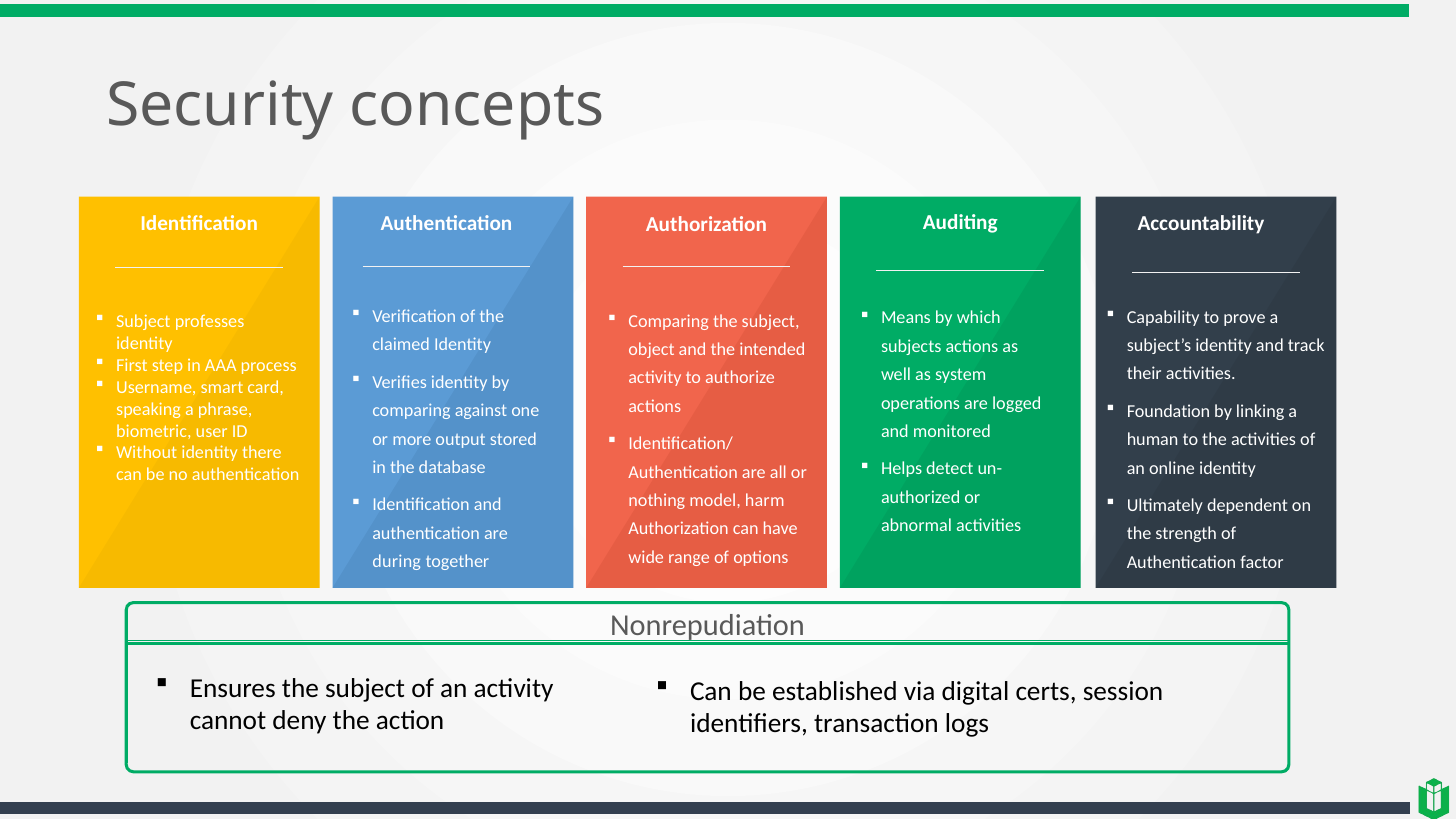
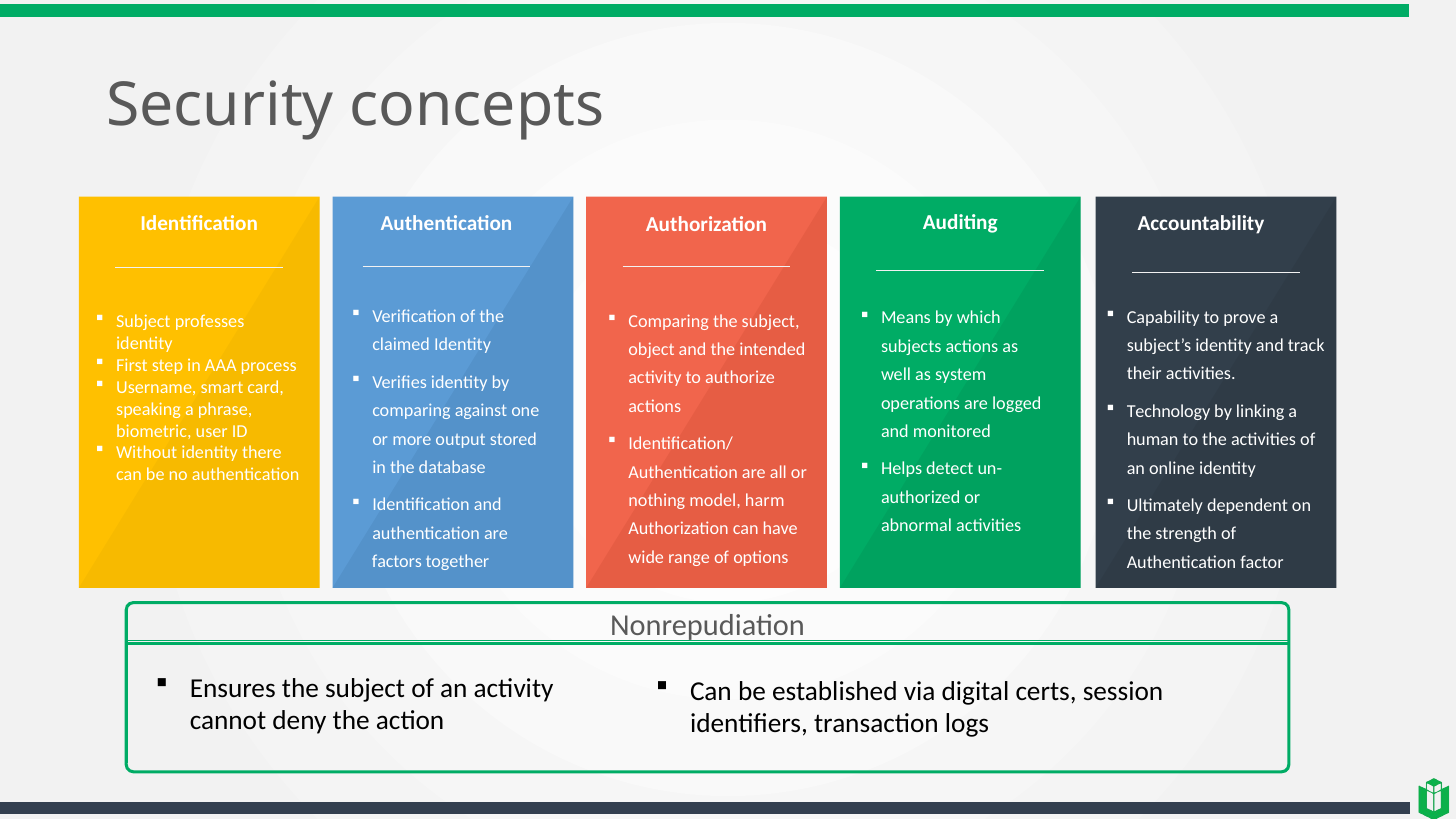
Foundation: Foundation -> Technology (1169, 411)
during: during -> factors (397, 562)
